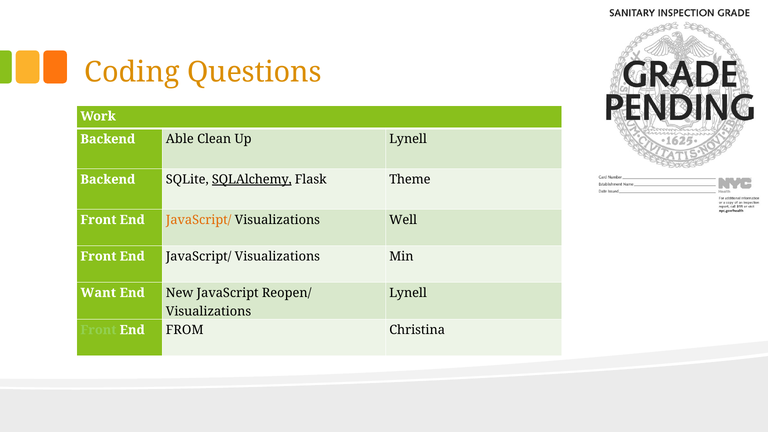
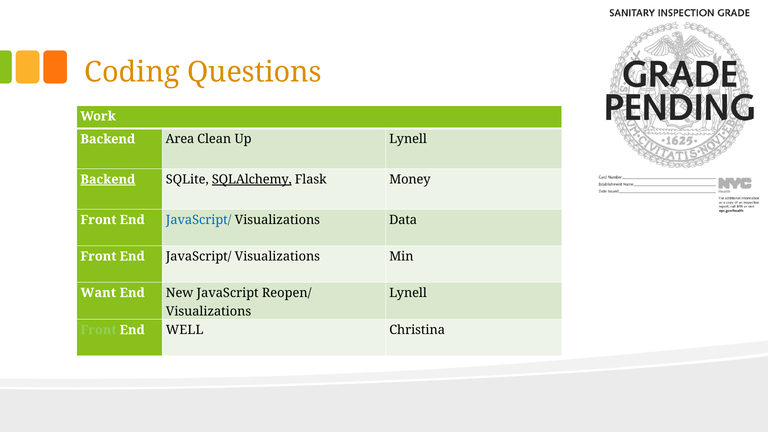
Able: Able -> Area (180, 139)
Backend underline: none -> present (108, 179)
Theme: Theme -> Money (410, 179)
JavaScript/ colour: orange -> blue (199, 220)
Well: Well -> Data (403, 220)
FROM: FROM -> WELL (185, 330)
